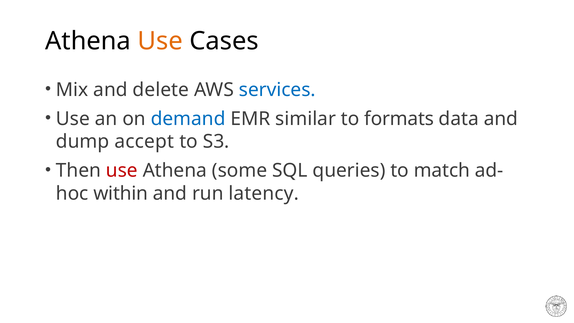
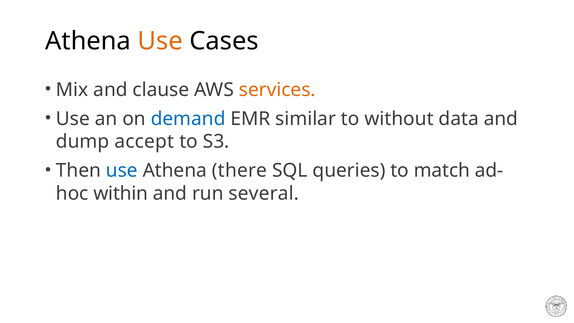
delete: delete -> clause (161, 90)
services colour: blue -> orange (277, 90)
formats: formats -> without (399, 119)
use colour: red -> blue (122, 171)
some: some -> there (239, 171)
latency: latency -> several (264, 194)
